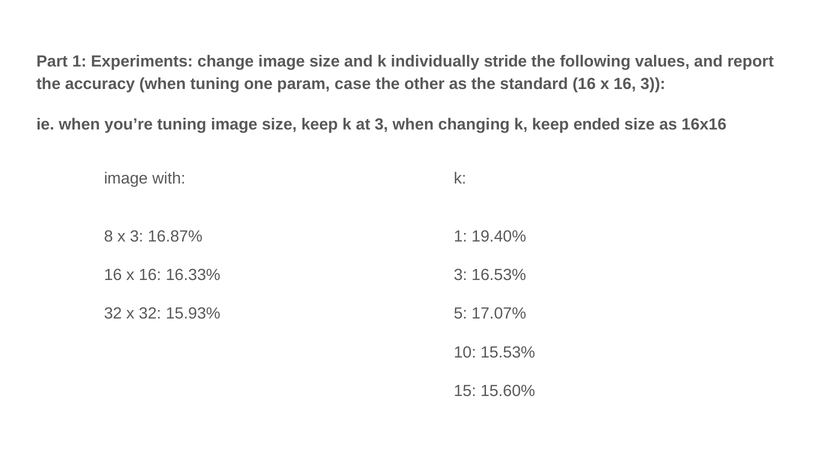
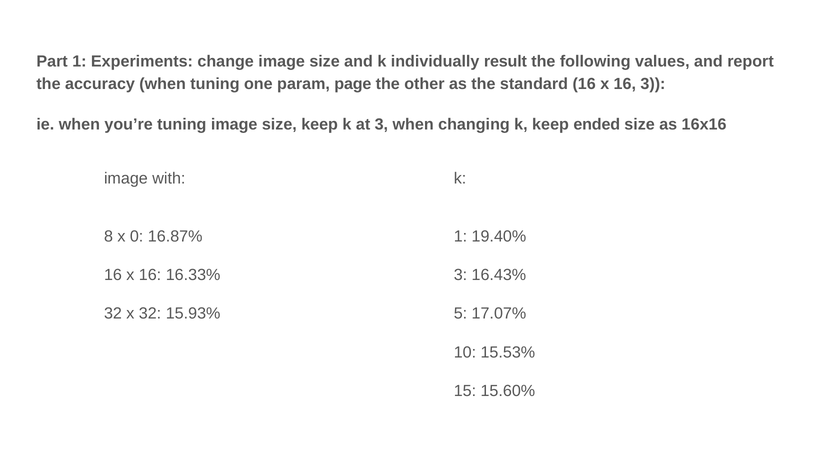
stride: stride -> result (505, 62)
case: case -> page (353, 84)
x 3: 3 -> 0 (137, 237)
16.53%: 16.53% -> 16.43% (499, 275)
